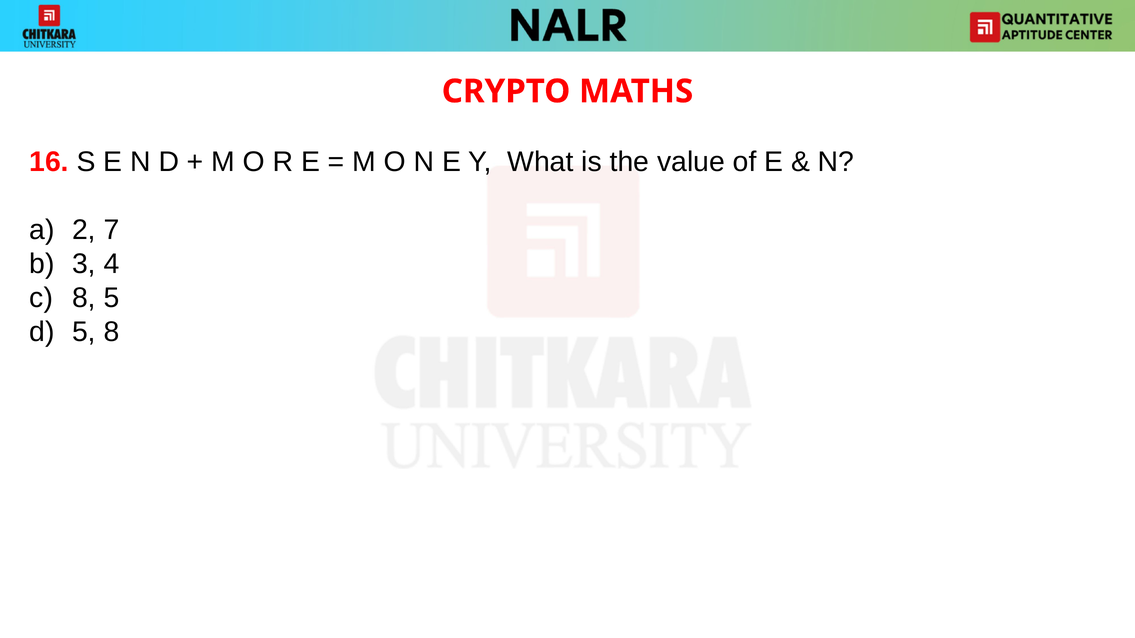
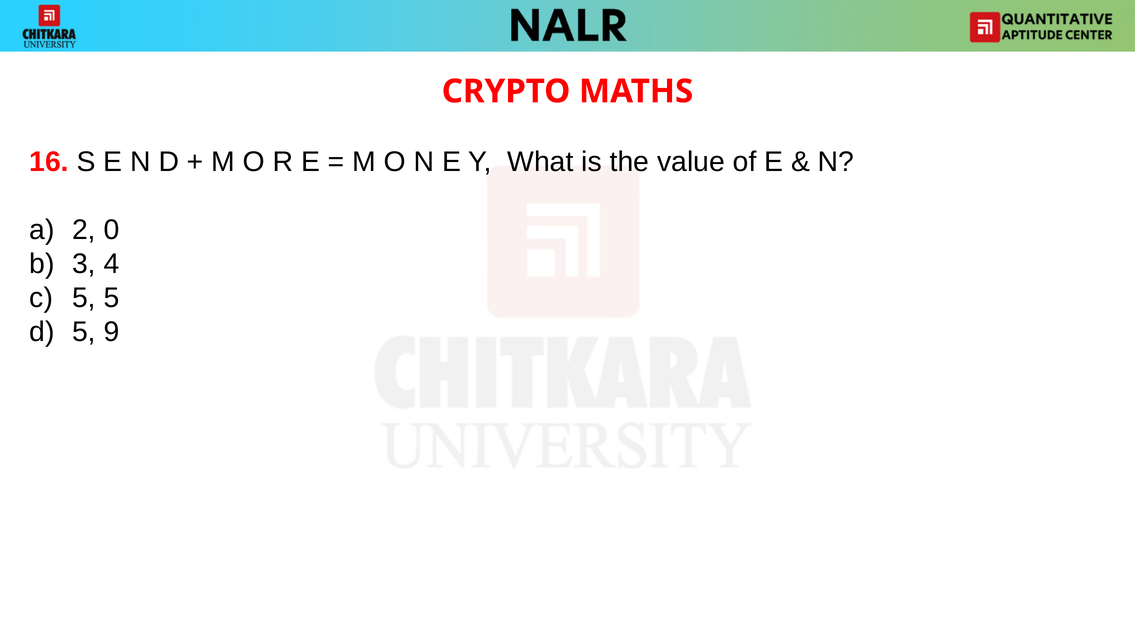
7: 7 -> 0 (111, 230)
8: 8 -> 5 (84, 298)
5 8: 8 -> 9 (111, 332)
